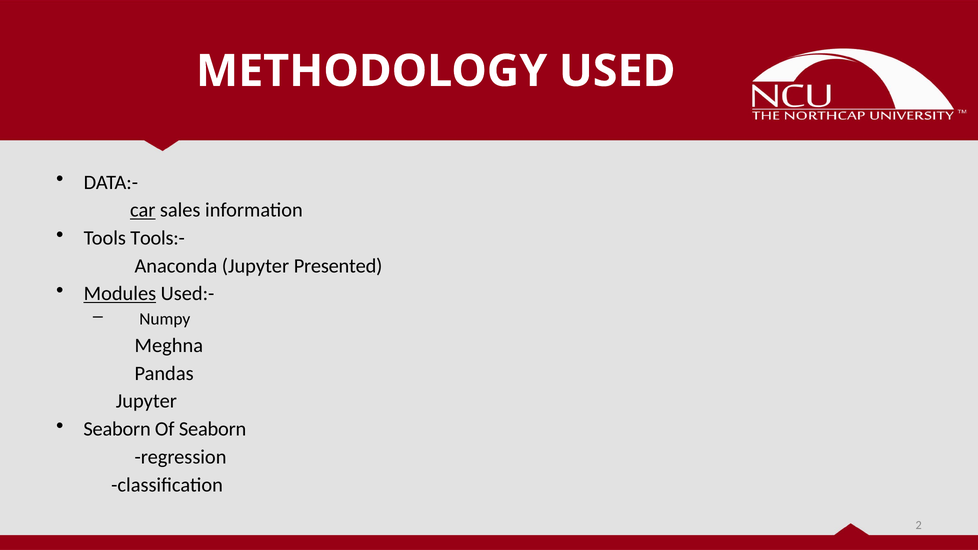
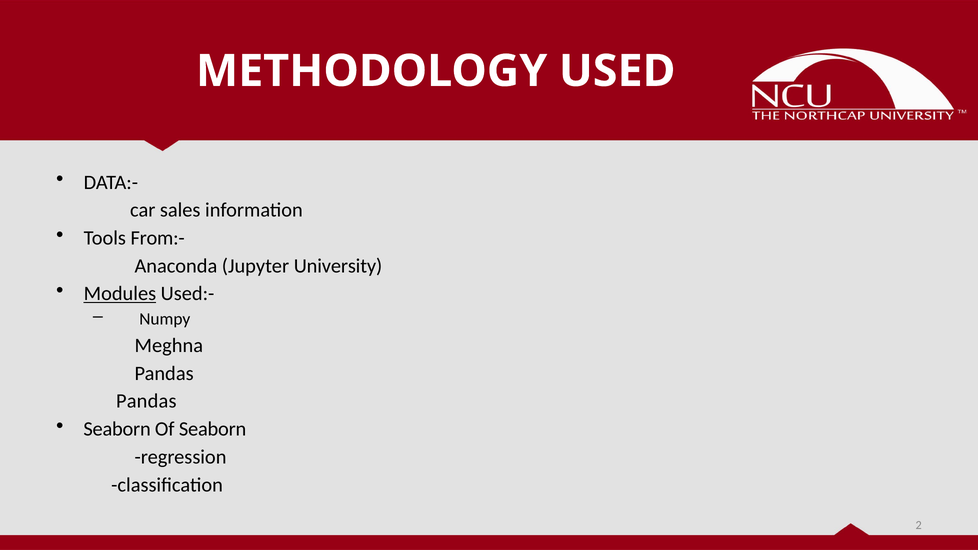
car underline: present -> none (143, 210)
Tools:-: Tools:- -> From:- (158, 238)
Presented: Presented -> University (338, 266)
Jupyter: Jupyter -> Pandas (146, 401)
